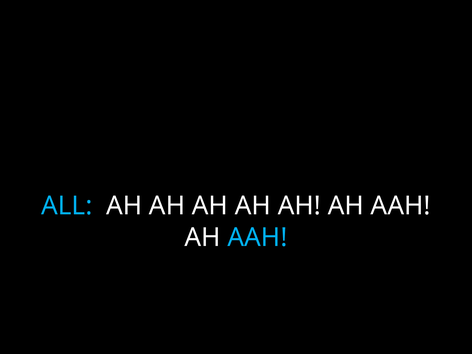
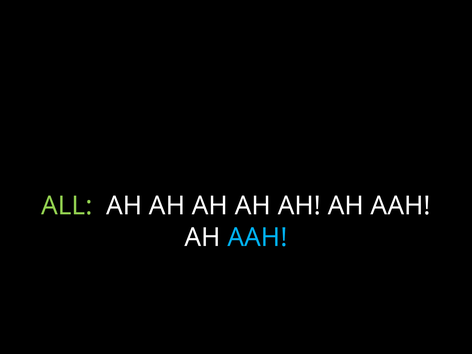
ALL colour: light blue -> light green (67, 206)
